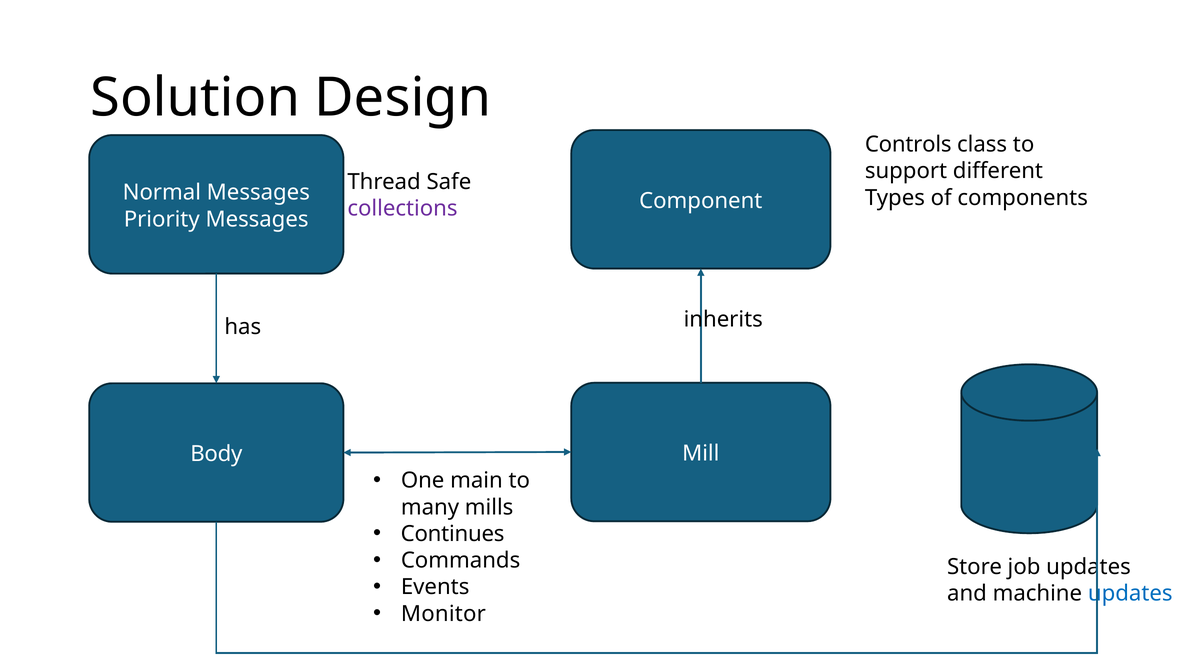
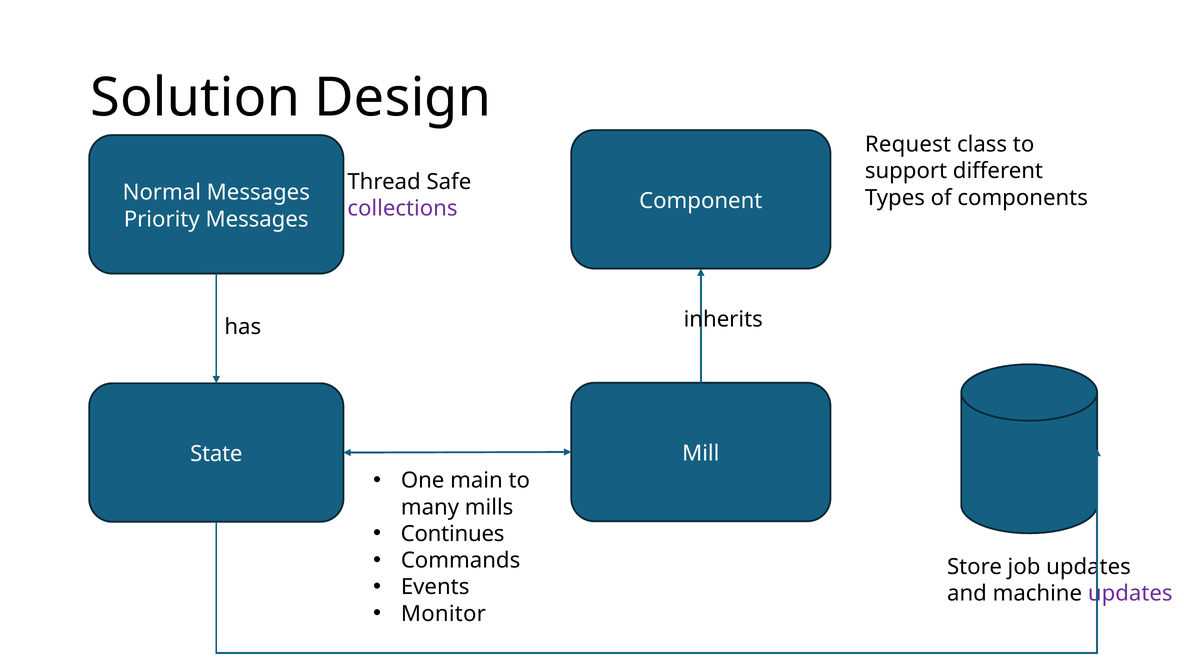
Controls: Controls -> Request (908, 144)
Body: Body -> State (216, 454)
updates colour: blue -> purple (1130, 594)
